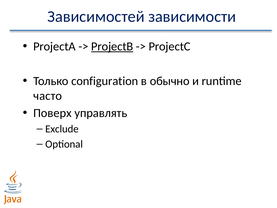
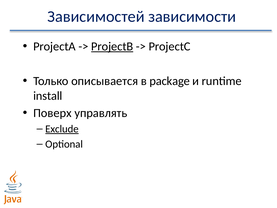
configuration: configuration -> описывается (105, 81)
обычно: обычно -> package (170, 81)
часто: часто -> install (48, 96)
Exclude underline: none -> present (62, 129)
